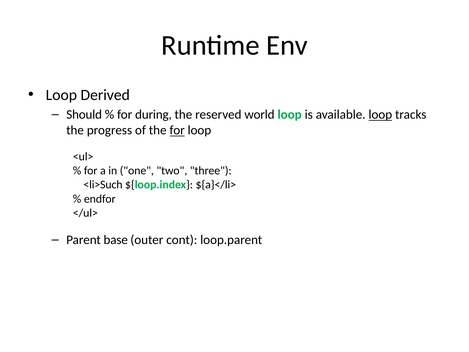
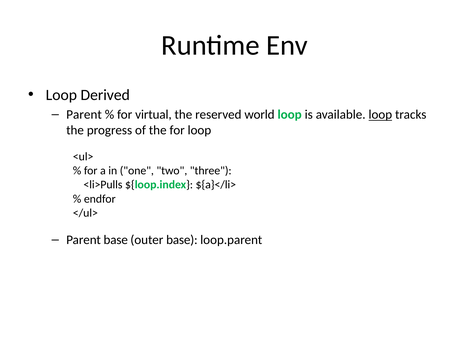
Should: Should -> Parent (84, 115)
during: during -> virtual (153, 115)
for underline: present -> none (177, 130)
<li>Such: <li>Such -> <li>Pulls (103, 185)
outer cont: cont -> base (182, 240)
